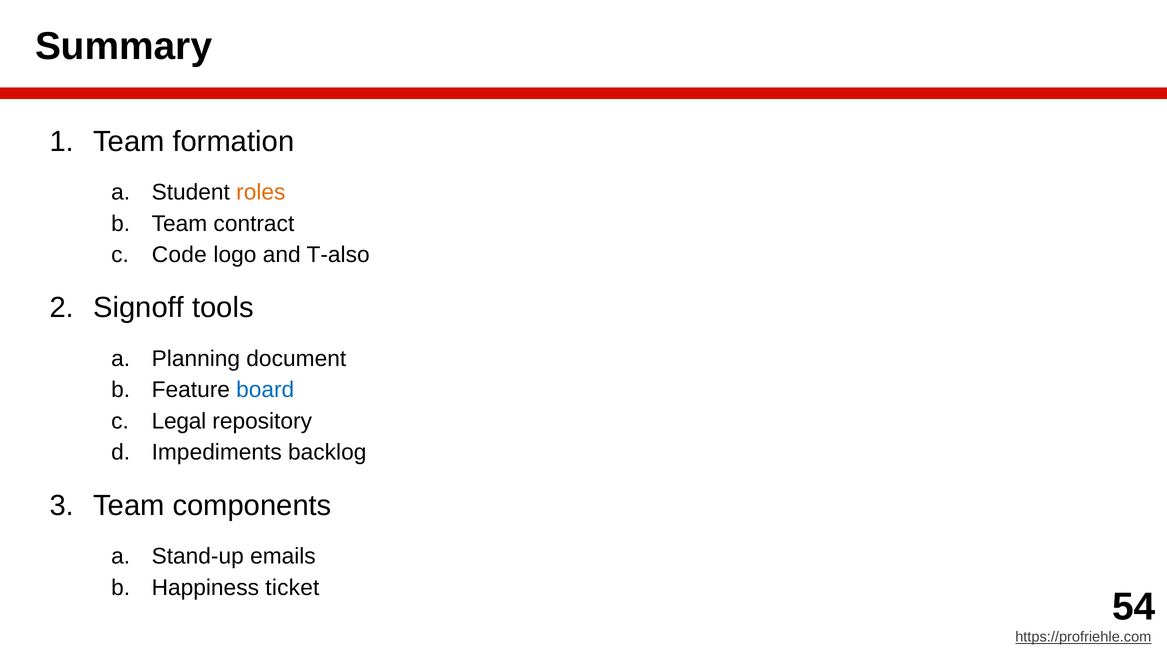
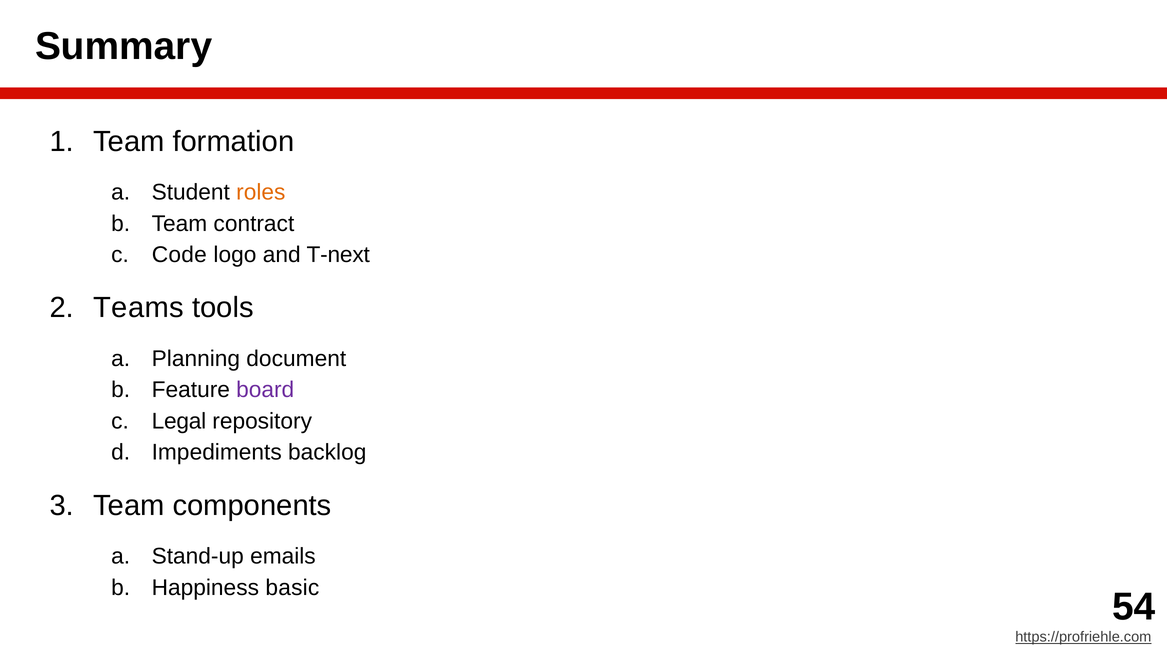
T-also: T-also -> T-next (338, 255)
Signoff: Signoff -> Teams (139, 308)
board colour: blue -> purple (265, 390)
ticket: ticket -> basic (292, 588)
